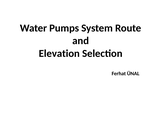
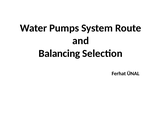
Elevation: Elevation -> Balancing (59, 54)
